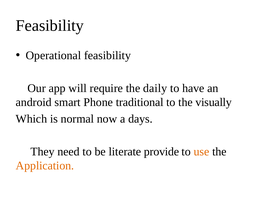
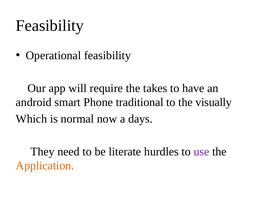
daily: daily -> takes (155, 88)
provide: provide -> hurdles (161, 152)
use colour: orange -> purple (202, 152)
